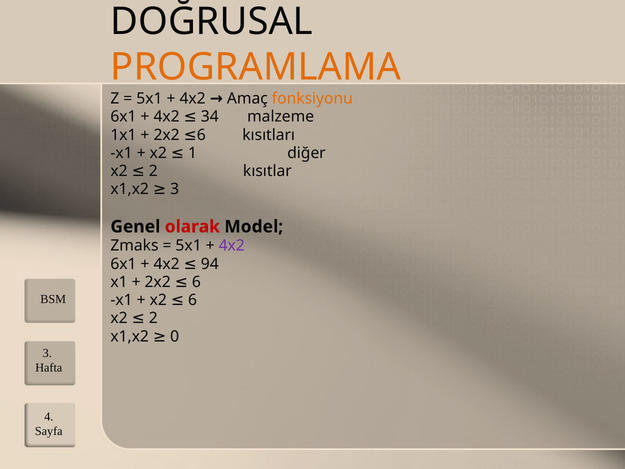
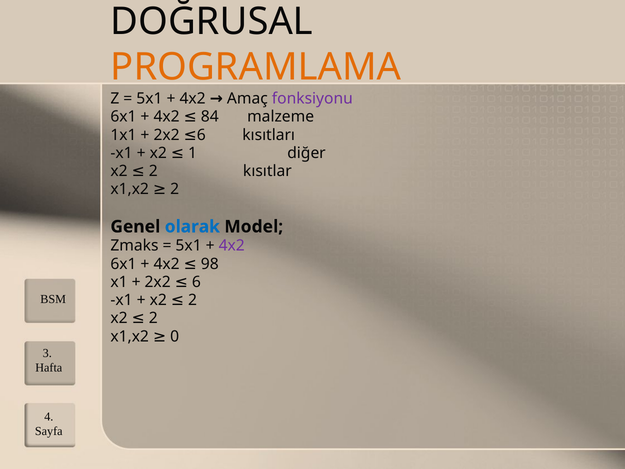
fonksiyonu colour: orange -> purple (312, 99)
34: 34 -> 84 (210, 117)
x1,x2 3: 3 -> 2 (175, 189)
olarak colour: red -> blue (192, 227)
94: 94 -> 98 (210, 264)
6: 6 -> 2 (193, 300)
